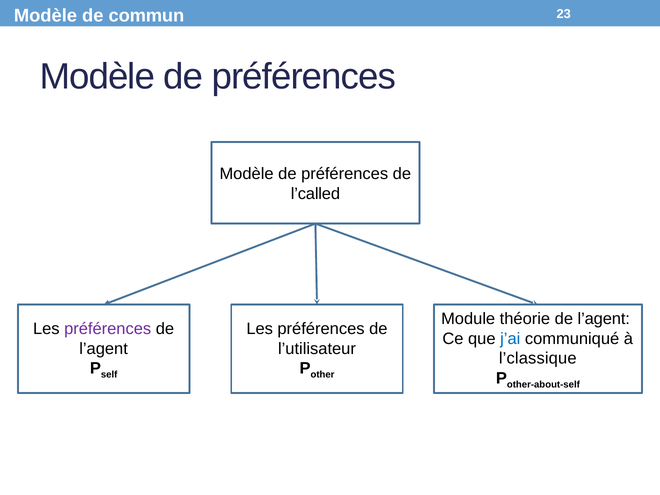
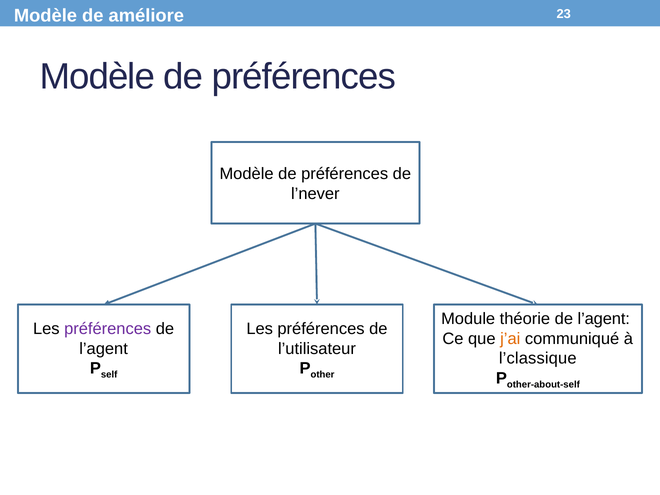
commun: commun -> améliore (146, 16)
l’called: l’called -> l’never (315, 194)
j’ai colour: blue -> orange (510, 339)
